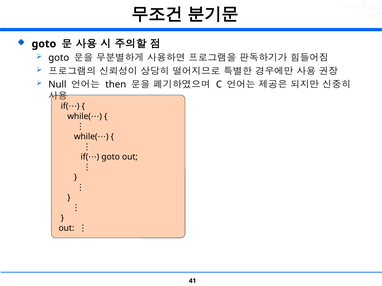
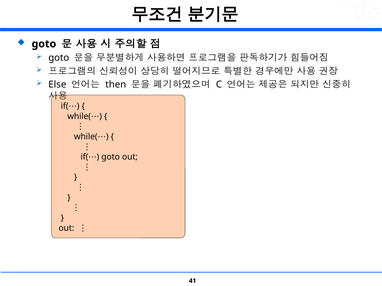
Null: Null -> Else (57, 85)
